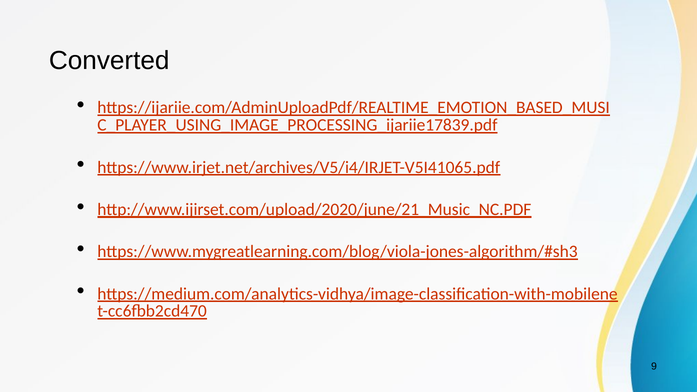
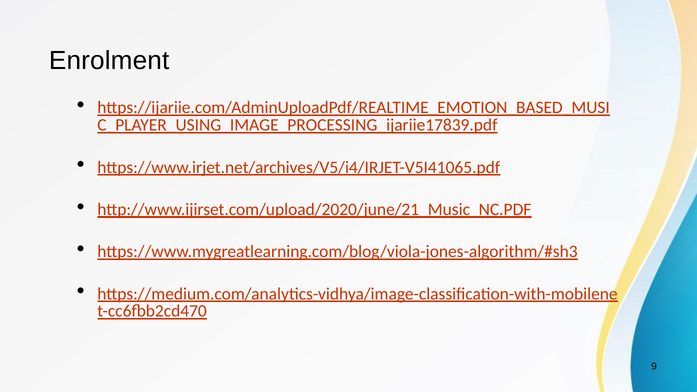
Converted: Converted -> Enrolment (109, 61)
